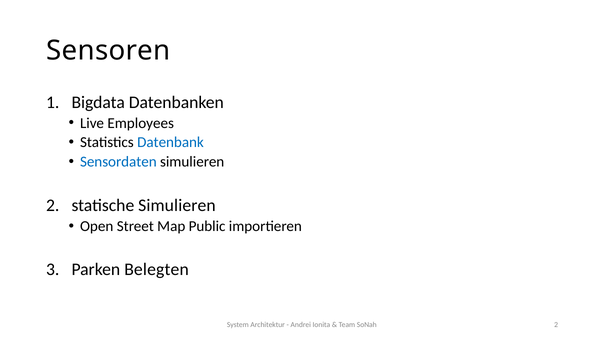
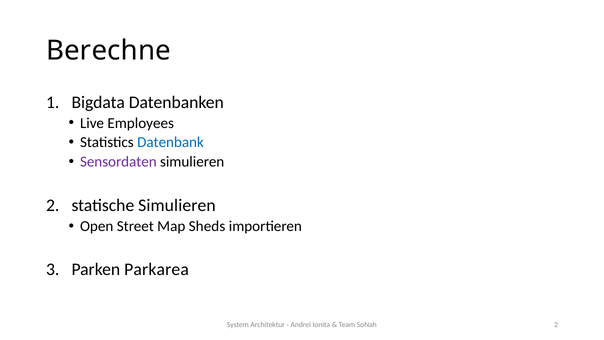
Sensoren: Sensoren -> Berechne (108, 51)
Sensordaten colour: blue -> purple (118, 162)
Public: Public -> Sheds (207, 226)
Belegten: Belegten -> Parkarea (157, 269)
